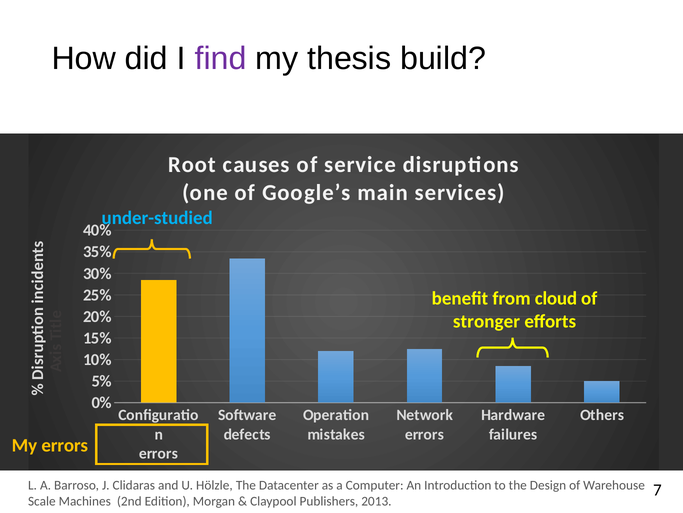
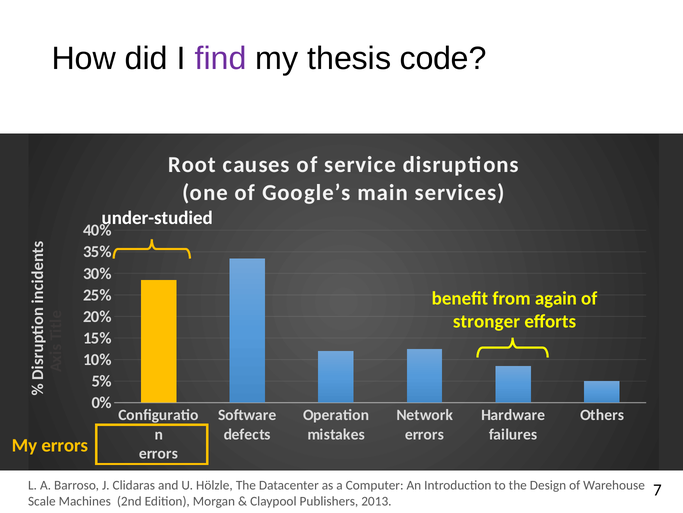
build: build -> code (443, 59)
under-studied colour: light blue -> white (157, 218)
cloud: cloud -> again (556, 298)
